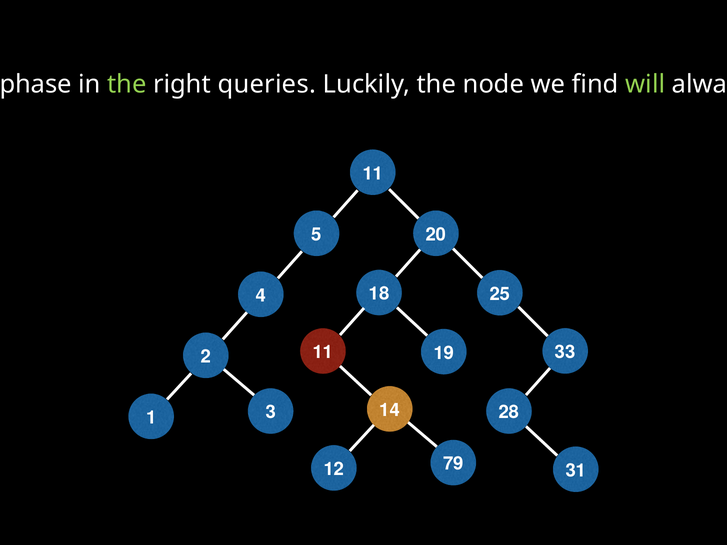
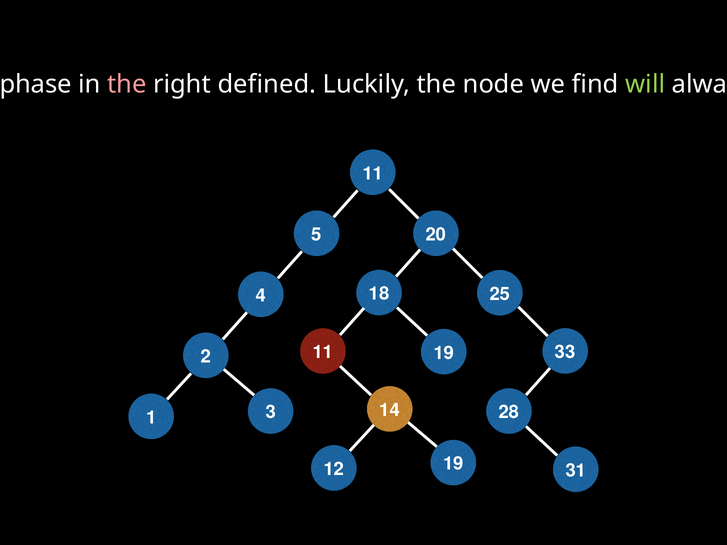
the colour: light green -> pink (127, 84)
queries: queries -> defined (267, 84)
79: 79 -> 19 (453, 464)
